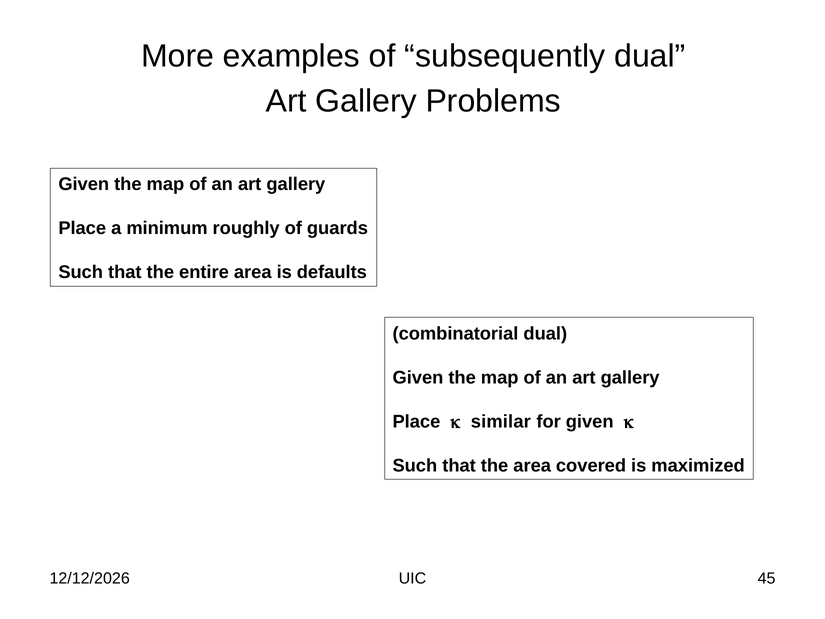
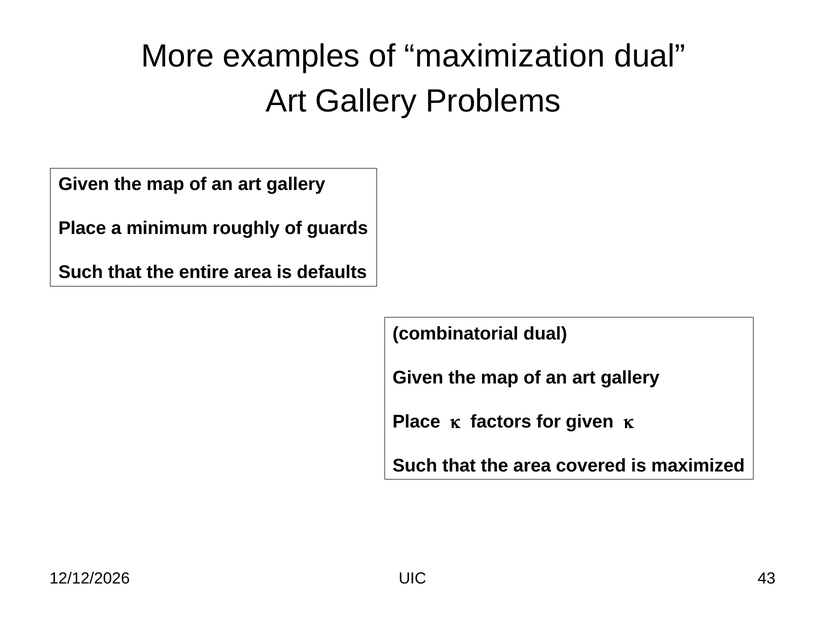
subsequently: subsequently -> maximization (505, 56)
similar: similar -> factors (501, 422)
45: 45 -> 43 (767, 578)
